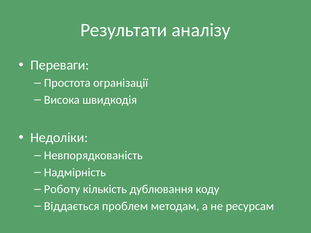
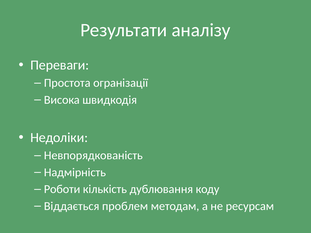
Роботу: Роботу -> Роботи (62, 189)
